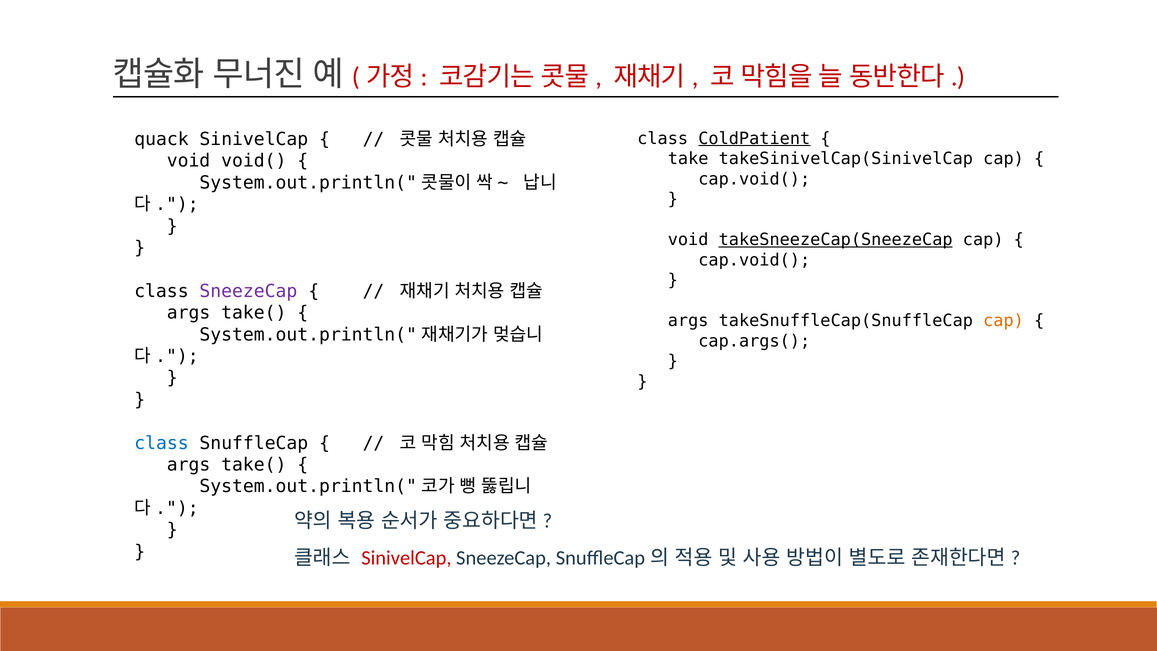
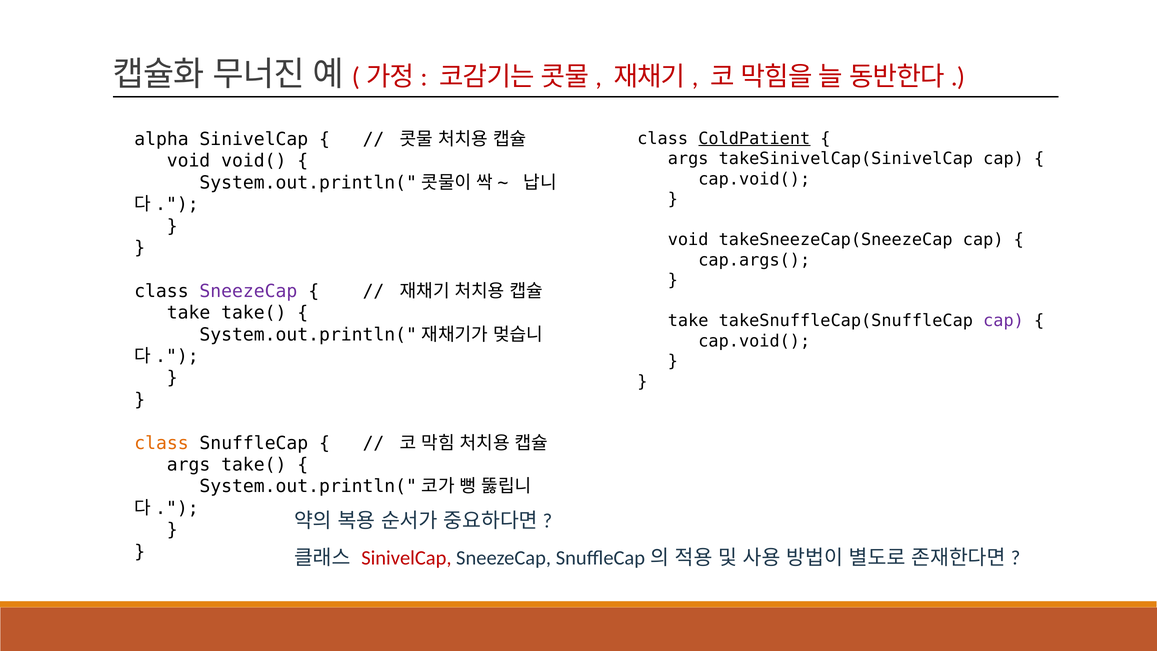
quack: quack -> alpha (161, 139)
take: take -> args (688, 159)
takeSneezeCap(SneezeCap underline: present -> none (836, 240)
cap.void(: cap.void( -> cap.args( (754, 260)
args: args -> take (189, 313)
args: args -> take (688, 321)
cap colour: orange -> purple (1004, 321)
cap.args(: cap.args( -> cap.void( (754, 341)
class colour: blue -> orange (161, 443)
